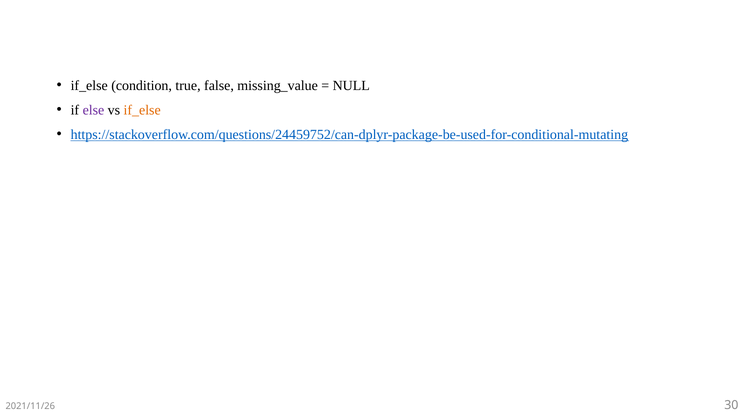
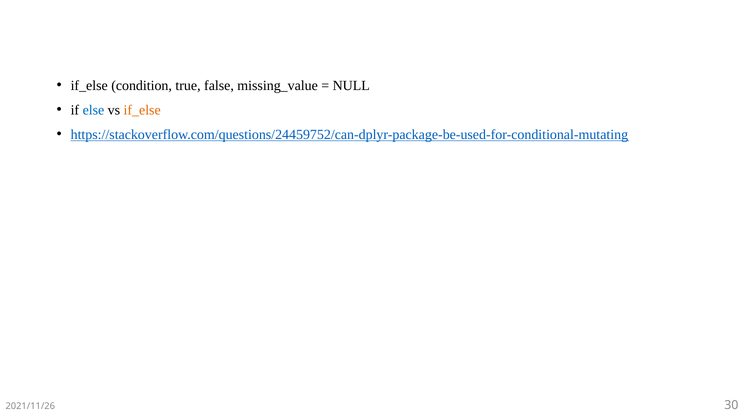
else colour: purple -> blue (93, 110)
